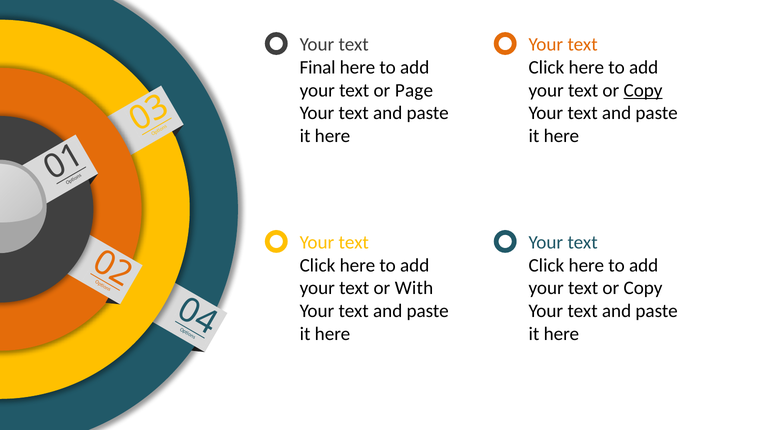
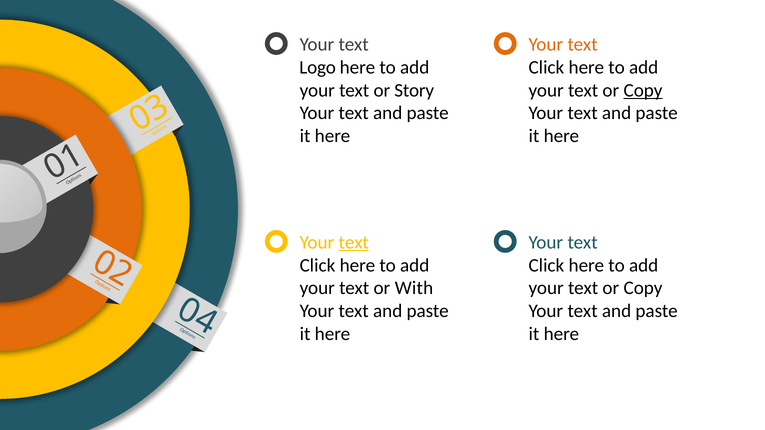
Final: Final -> Logo (318, 67)
Page: Page -> Story (414, 90)
text underline: none -> present (354, 242)
